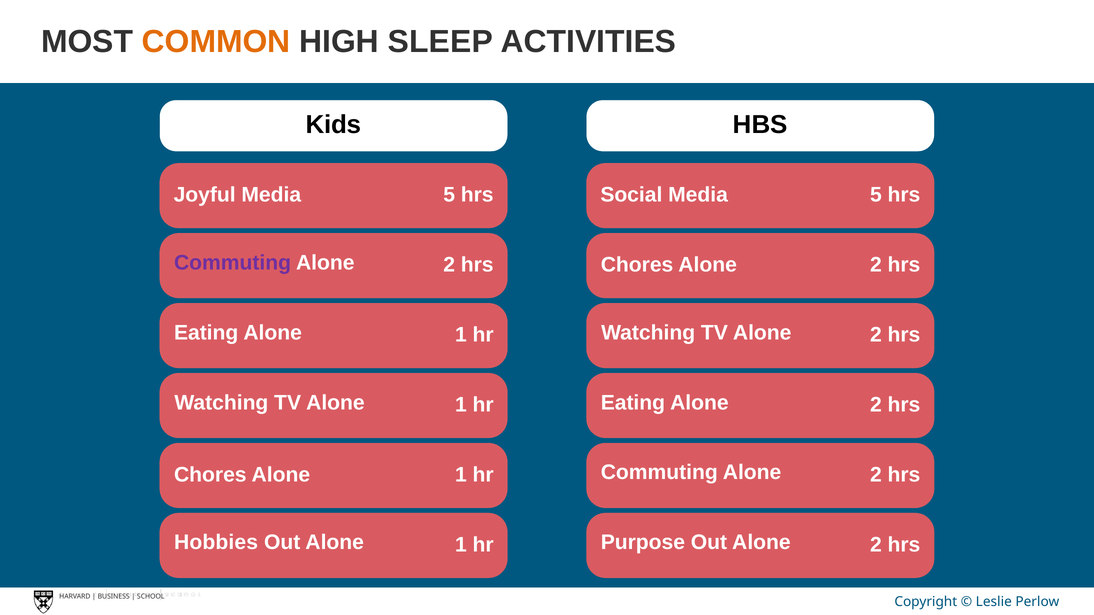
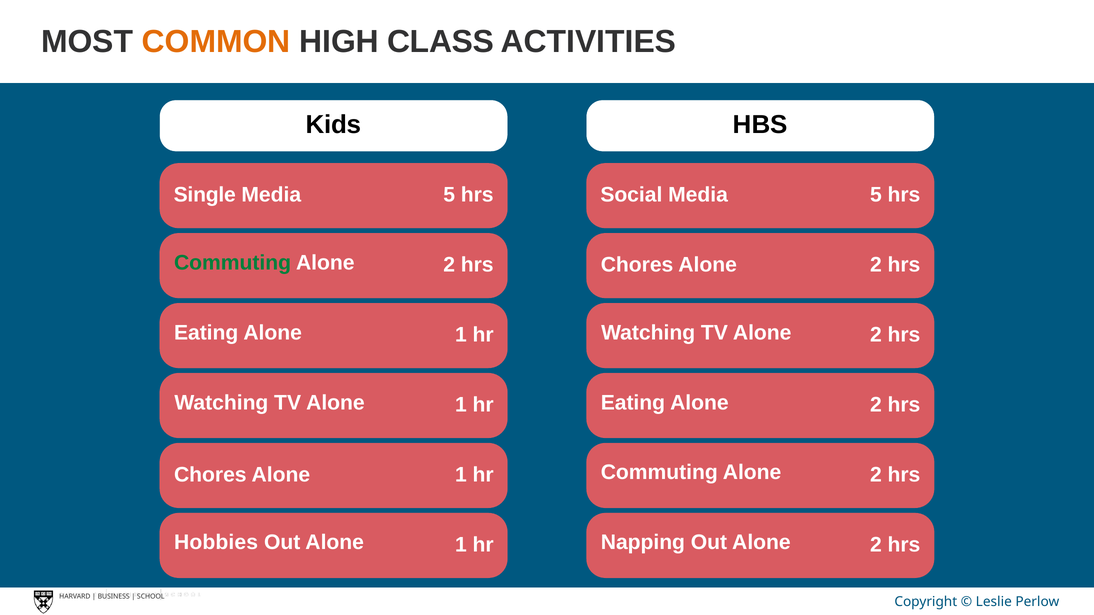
SLEEP: SLEEP -> CLASS (441, 42)
Joyful: Joyful -> Single (205, 195)
Commuting colour: purple -> green (233, 263)
Purpose: Purpose -> Napping (643, 543)
